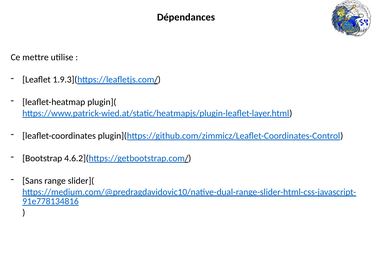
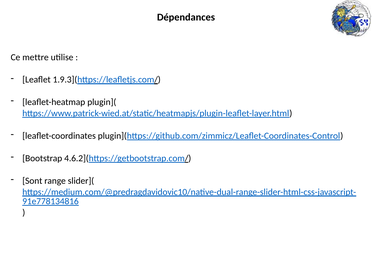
Sans: Sans -> Sont (32, 181)
